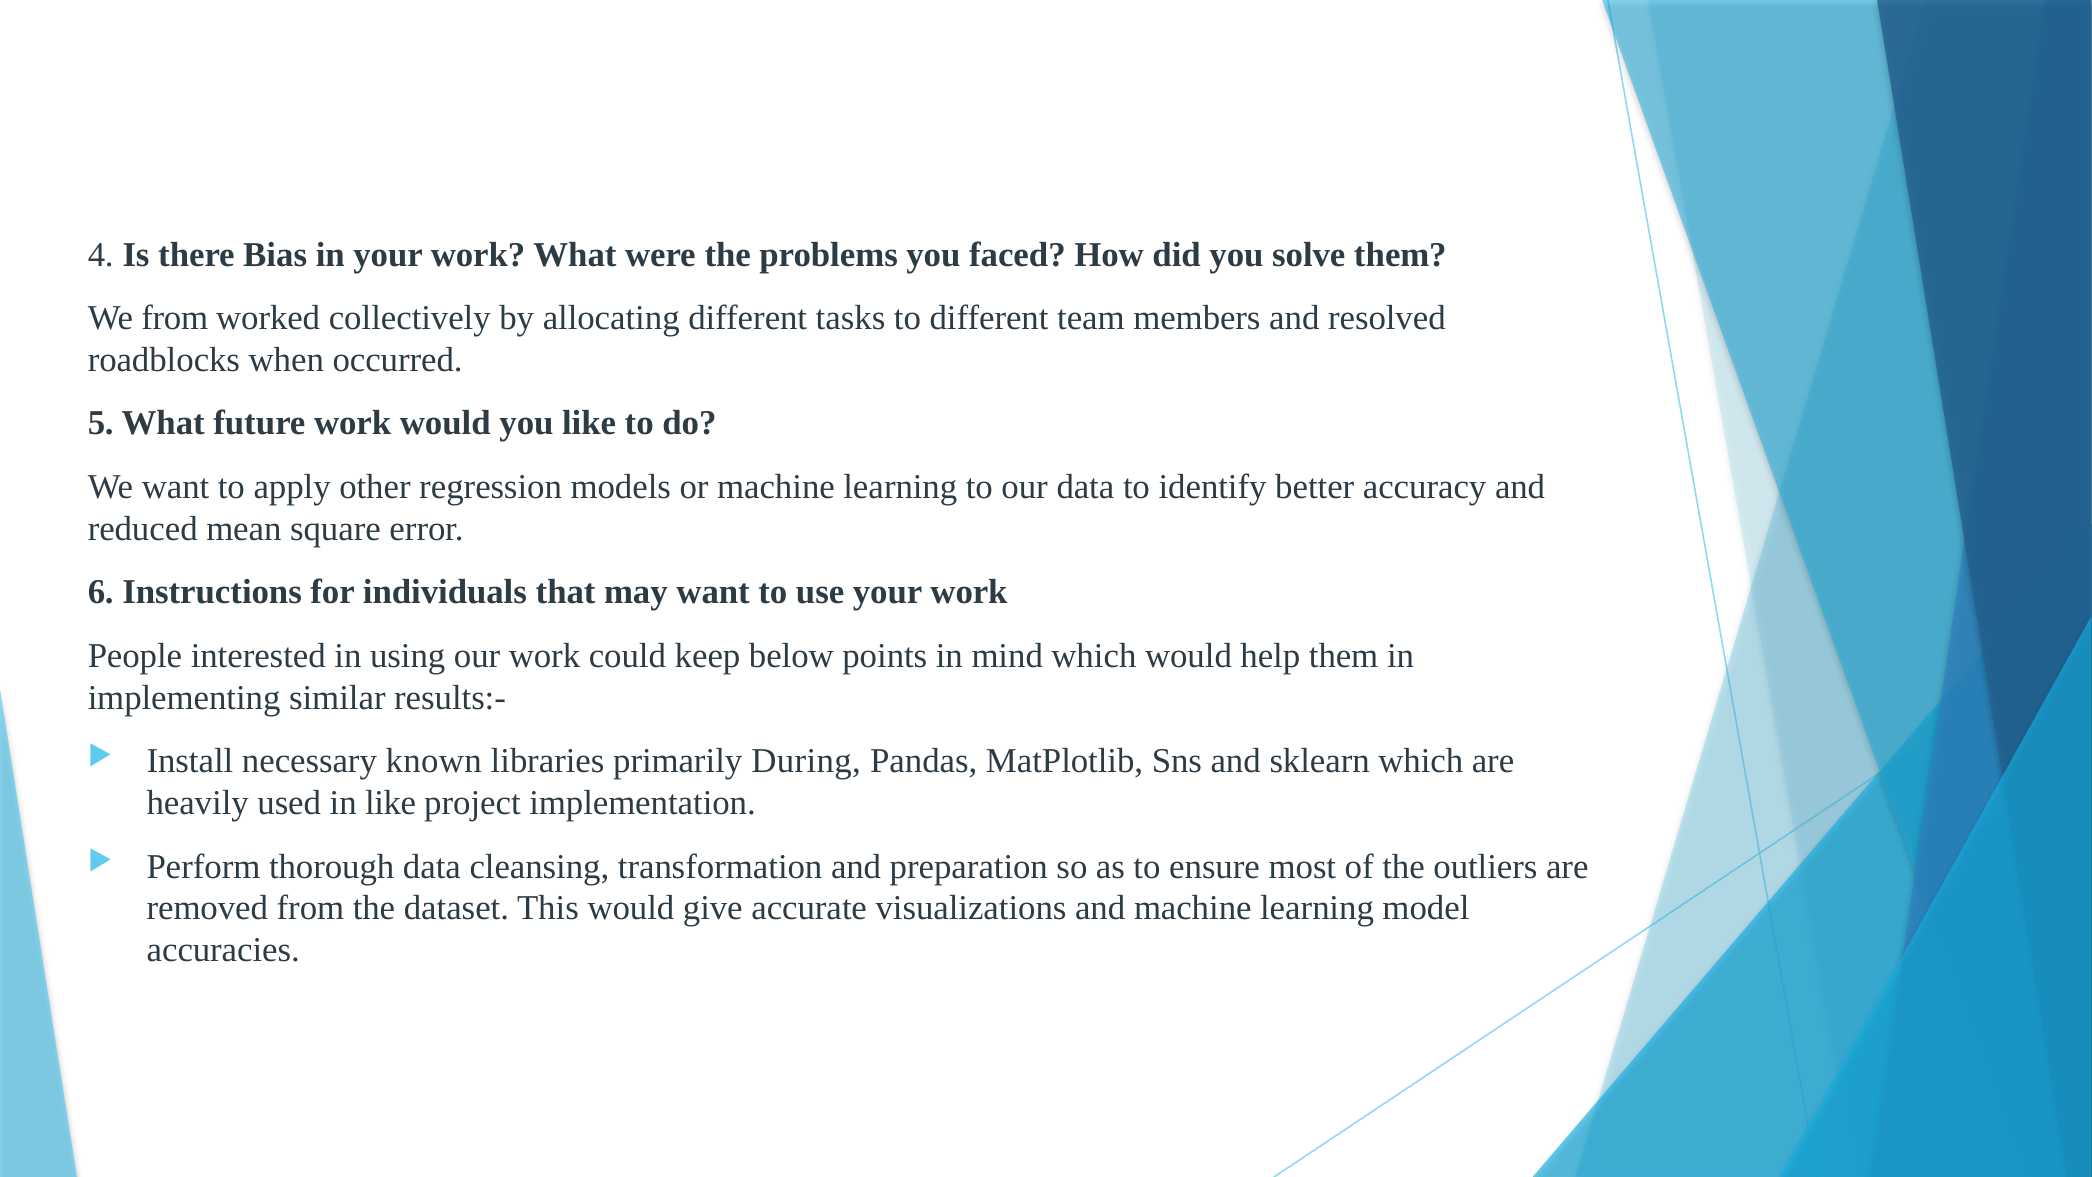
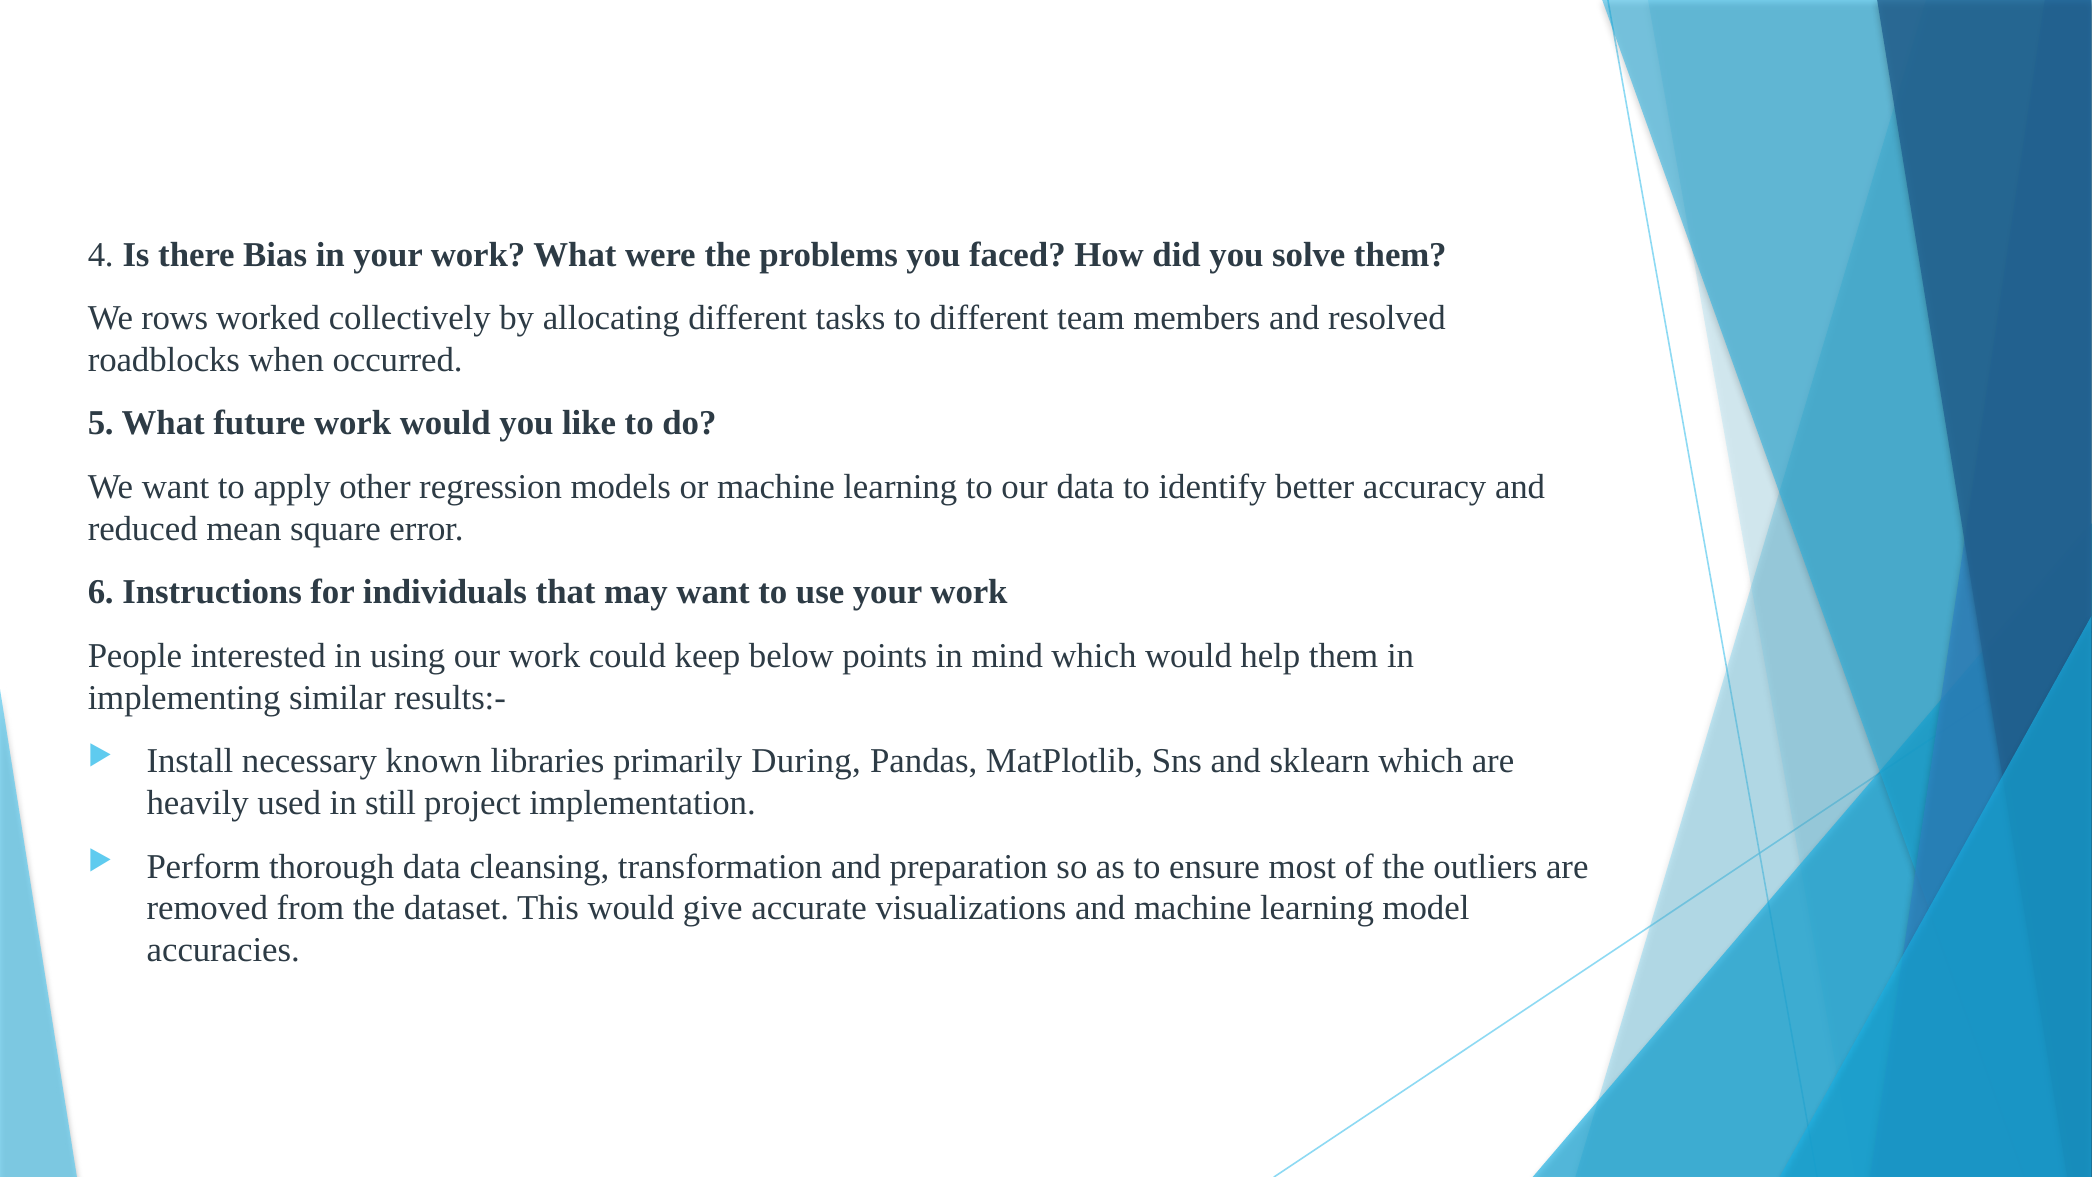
We from: from -> rows (175, 318)
in like: like -> still (391, 803)
